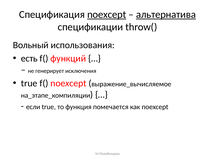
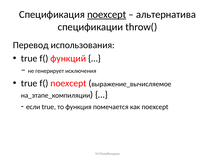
альтернатива underline: present -> none (166, 15)
Вольный: Вольный -> Перевод (31, 45)
есть: есть -> true (29, 58)
